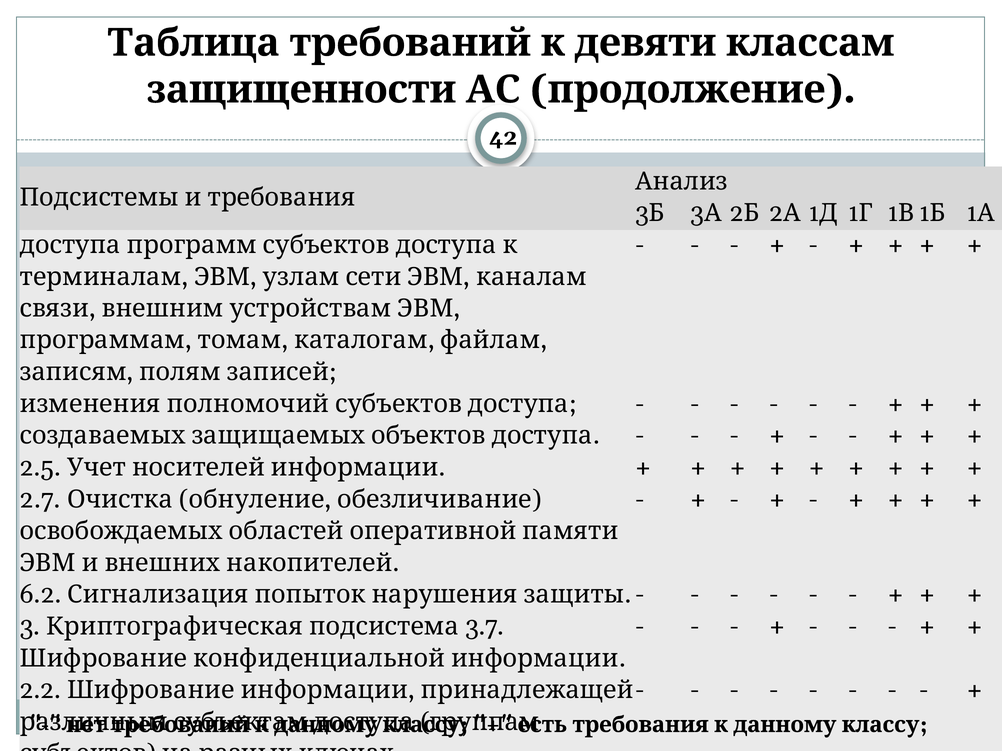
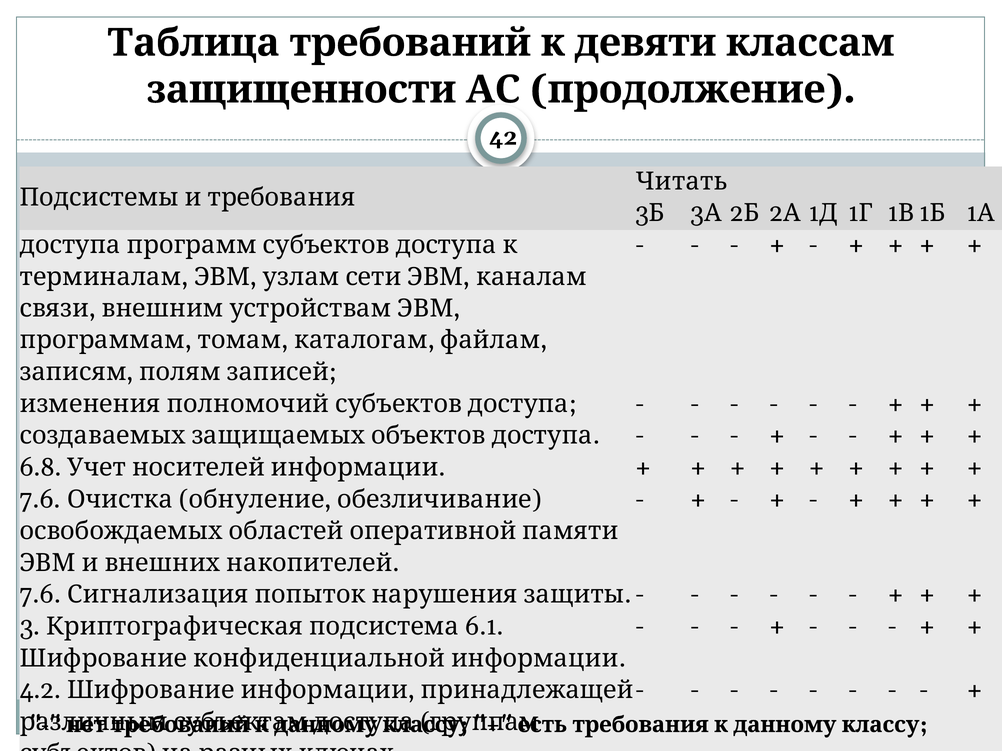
Анализ: Анализ -> Читать (681, 181)
2.5: 2.5 -> 6.8 (41, 468)
2.7: 2.7 -> 7.6 (40, 500)
6.2: 6.2 -> 7.6 (40, 595)
3.7: 3.7 -> 6.1 (485, 627)
2.2: 2.2 -> 4.2 (40, 691)
